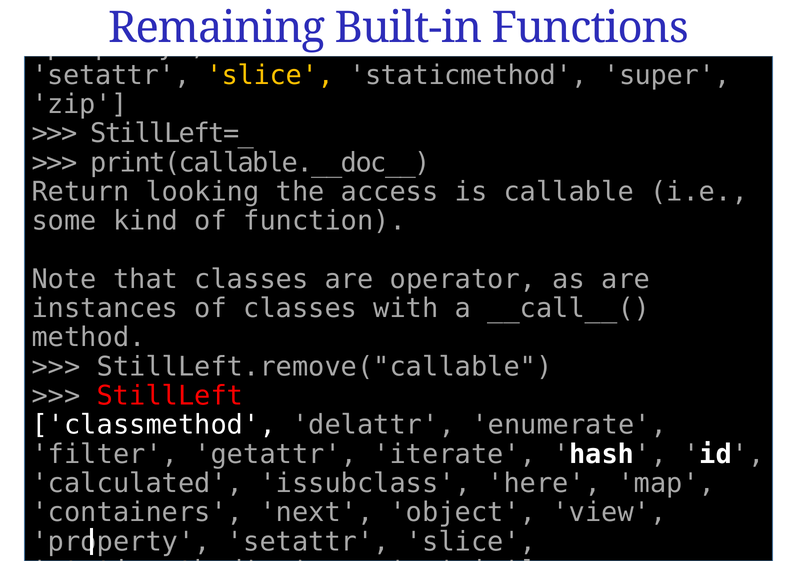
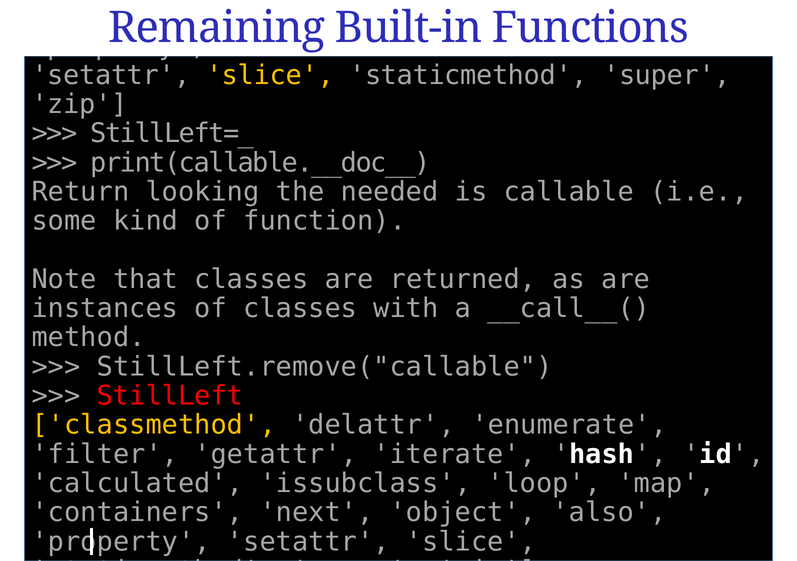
access: access -> needed (390, 192)
operator: operator -> returned (463, 279)
classmethod colour: white -> yellow (154, 425)
here: here -> loop (544, 484)
view: view -> also (609, 513)
